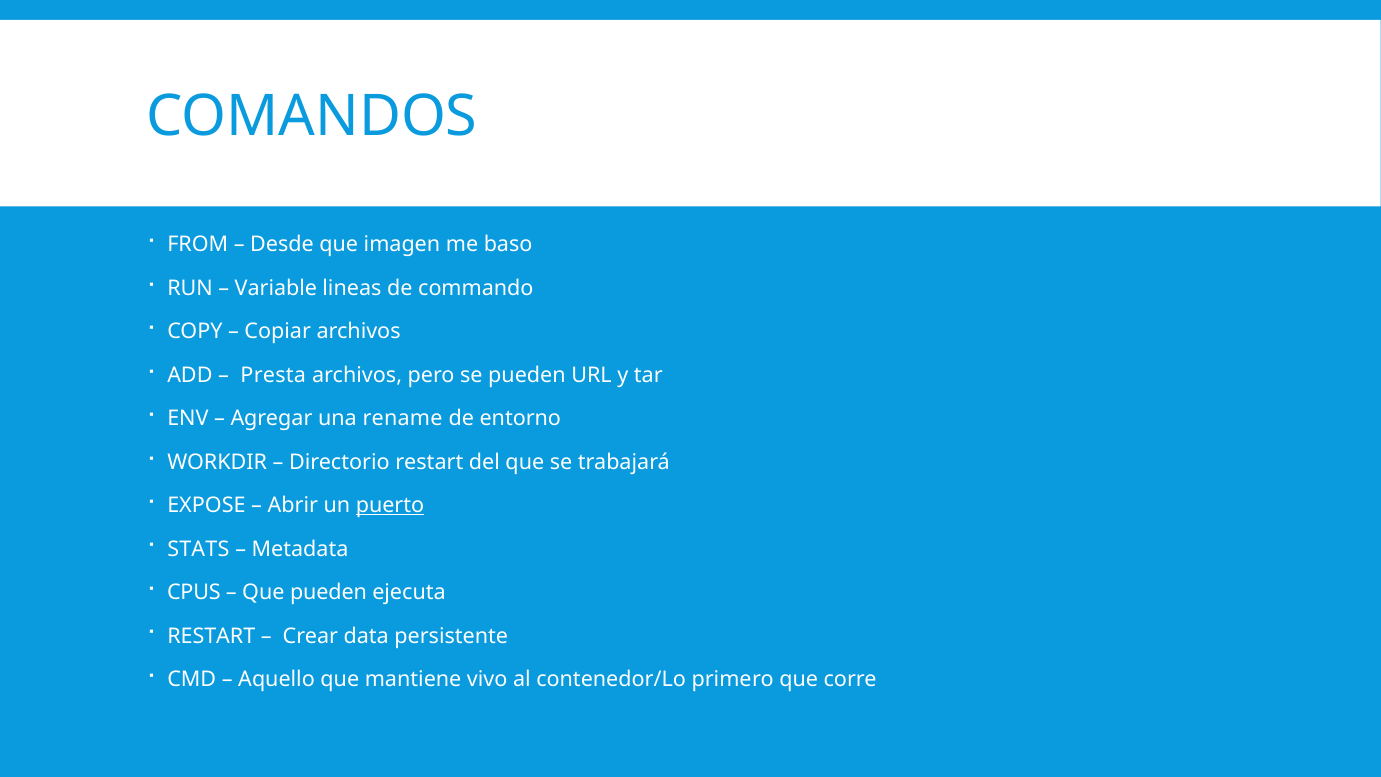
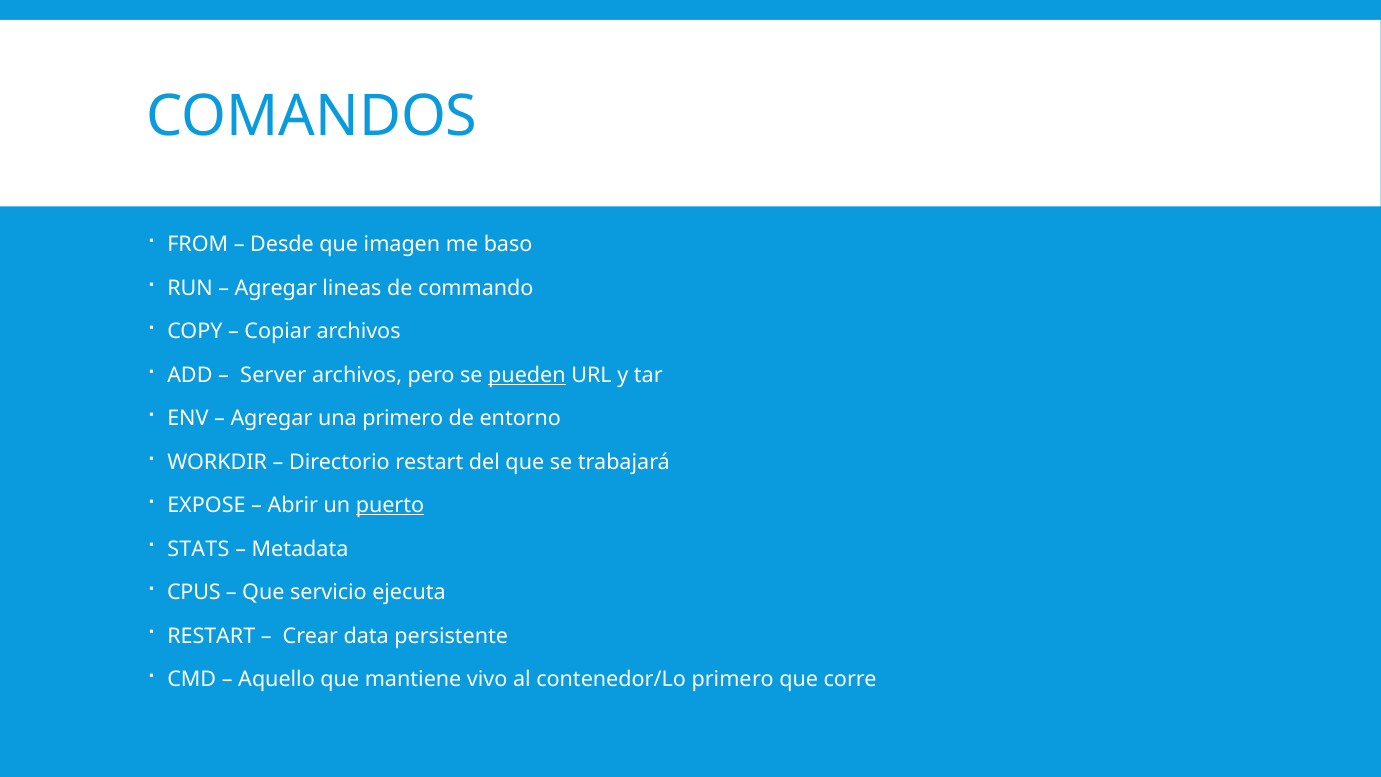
Variable: Variable -> Agregar (276, 288)
Presta: Presta -> Server (273, 375)
pueden underline: none -> present (527, 375)
una rename: rename -> primero (403, 418)
Que pueden: pueden -> servicio (328, 592)
